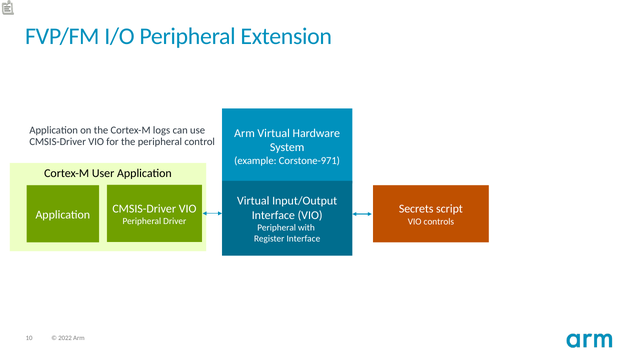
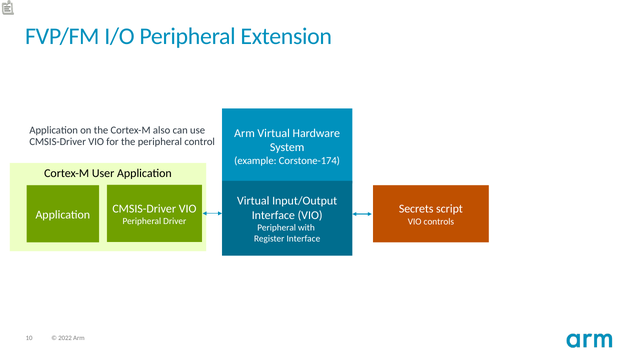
logs: logs -> also (162, 131)
Corstone-971: Corstone-971 -> Corstone-174 (309, 161)
